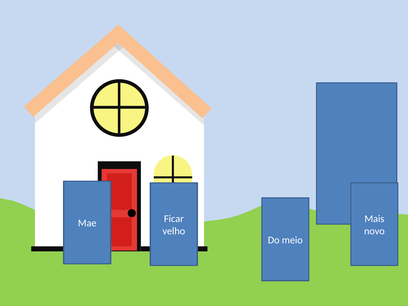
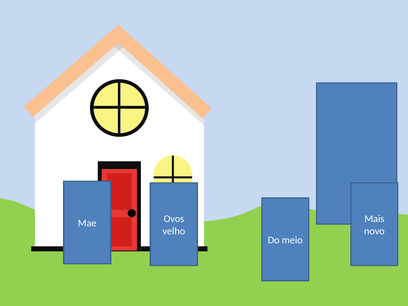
Ficar: Ficar -> Ovos (174, 219)
